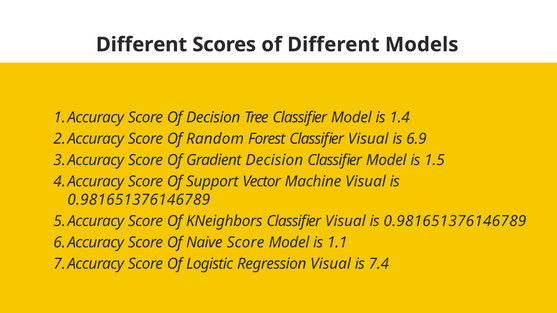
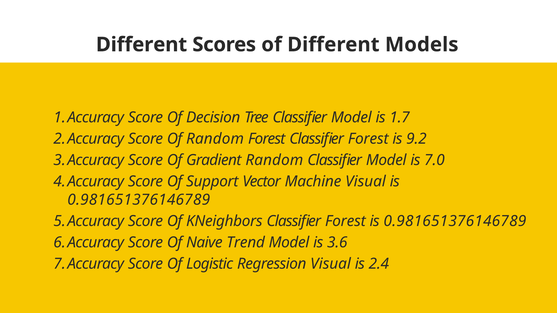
1.4: 1.4 -> 1.7 (400, 118)
Forest Classifier Visual: Visual -> Forest (368, 139)
6.9: 6.9 -> 9.2 (416, 139)
Gradient Decision: Decision -> Random (274, 160)
1.5: 1.5 -> 7.0 (434, 160)
KNeighbors Classifier Visual: Visual -> Forest (345, 221)
Naive Score: Score -> Trend (246, 243)
1.1: 1.1 -> 3.6 (337, 243)
7.4: 7.4 -> 2.4 (379, 264)
